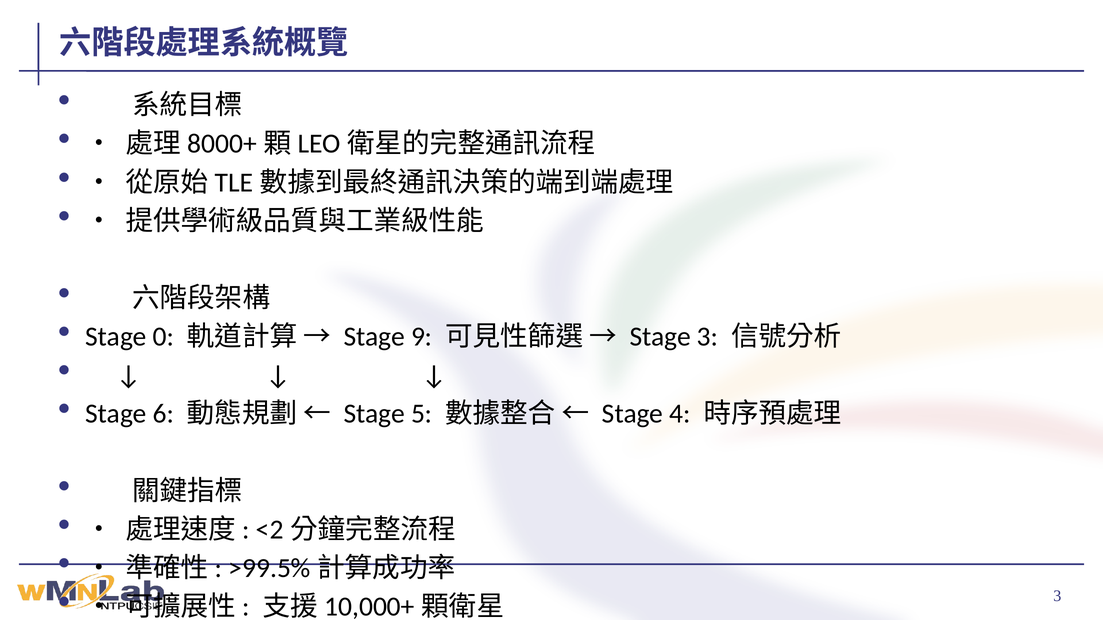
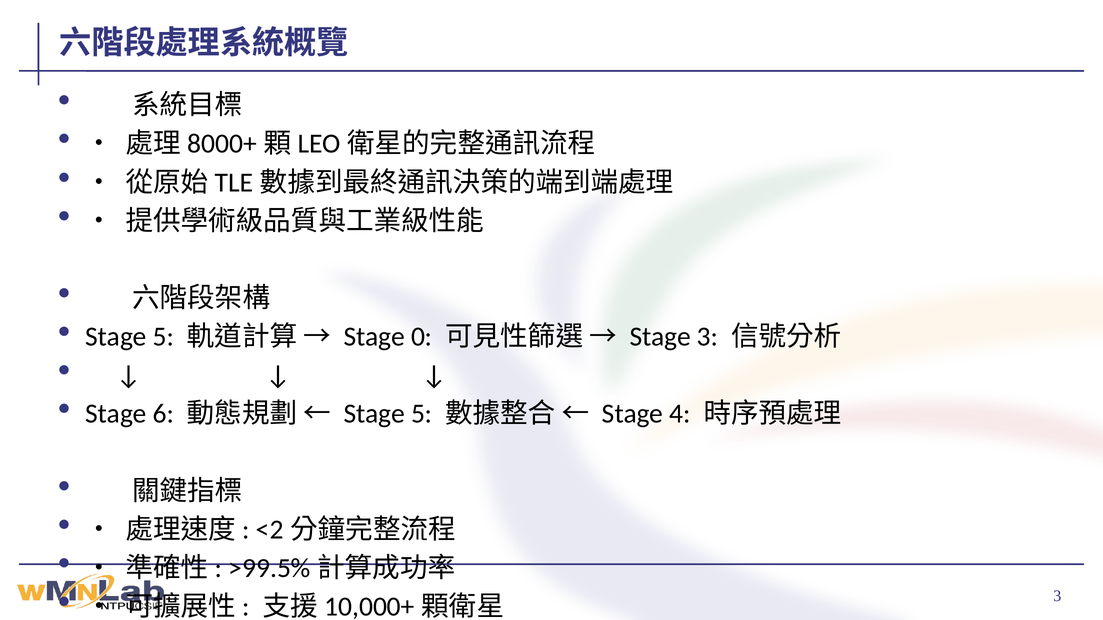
0: 0 -> 5 (163, 337)
9: 9 -> 0 (422, 337)
